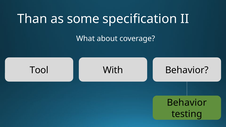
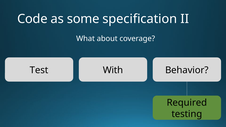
Than: Than -> Code (32, 19)
Tool: Tool -> Test (39, 70)
Behavior: Behavior -> Required (187, 103)
